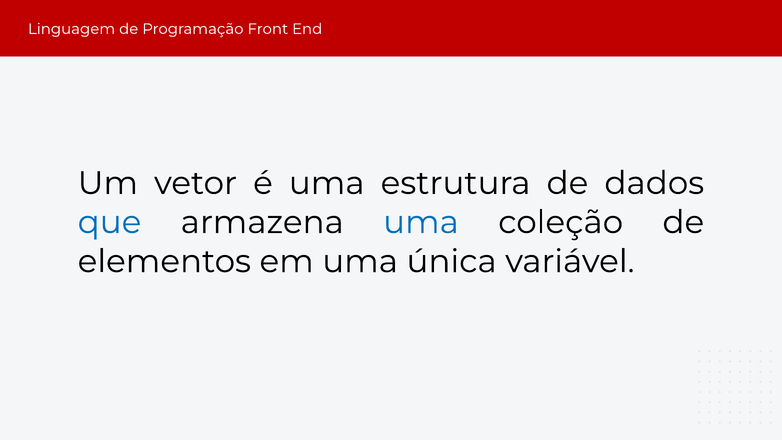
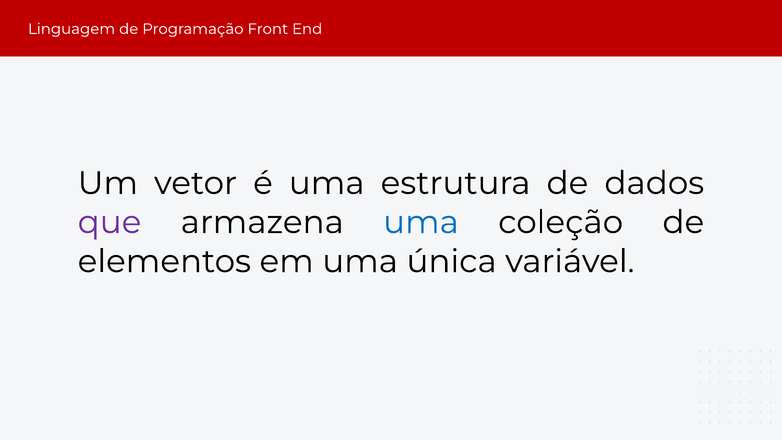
que colour: blue -> purple (109, 222)
